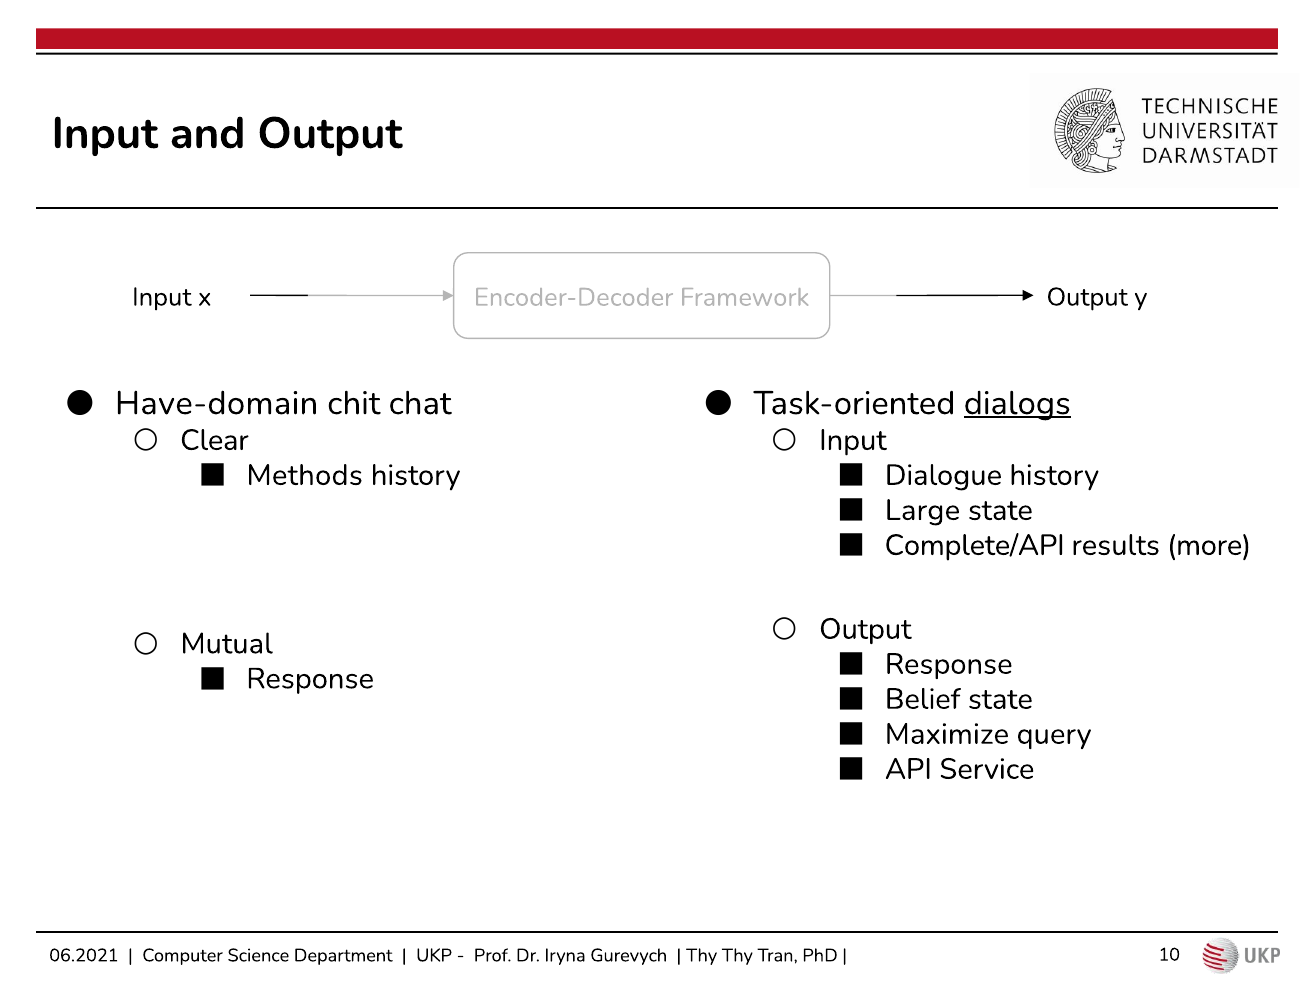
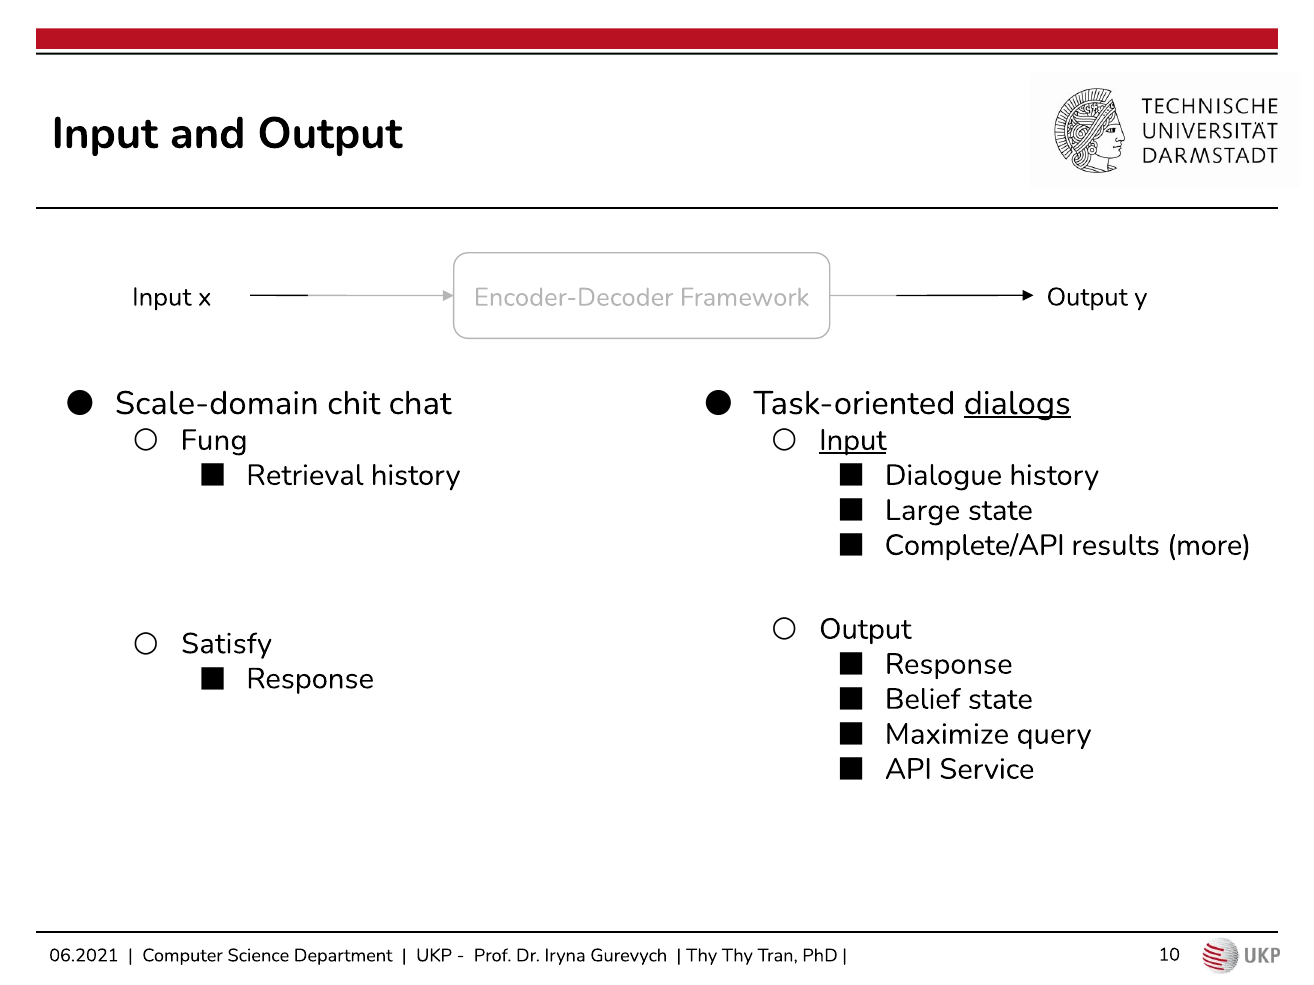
Have-domain: Have-domain -> Scale-domain (217, 403)
Clear: Clear -> Fung (214, 440)
Input underline: none -> present (853, 440)
Methods: Methods -> Retrieval (305, 475)
Mutual: Mutual -> Satisfy (227, 644)
